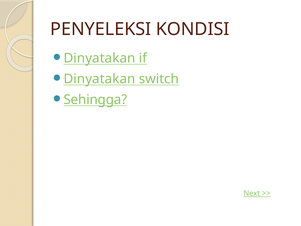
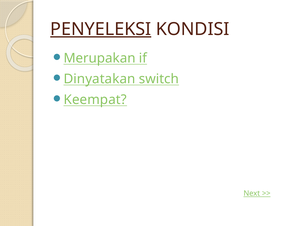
PENYELEKSI underline: none -> present (101, 29)
Dinyatakan: Dinyatakan -> Merupakan (100, 58)
Sehingga: Sehingga -> Keempat (95, 100)
